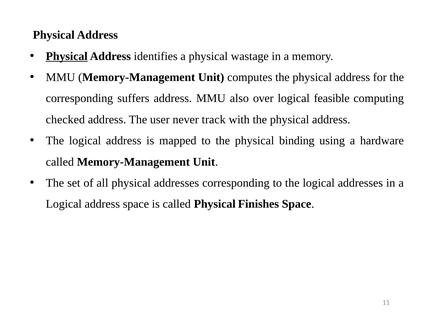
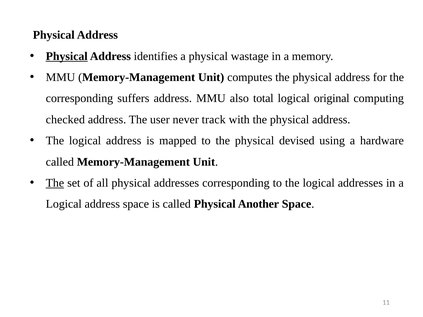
over: over -> total (263, 99)
feasible: feasible -> original (332, 99)
binding: binding -> devised (297, 141)
The underline: none -> present (55, 183)
Finishes: Finishes -> Another (258, 204)
